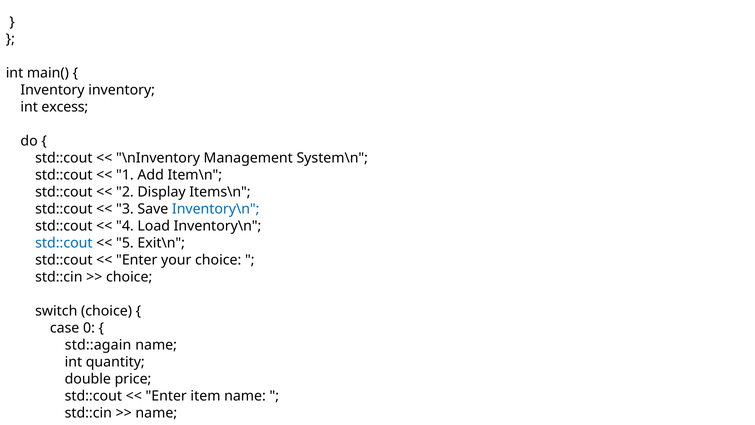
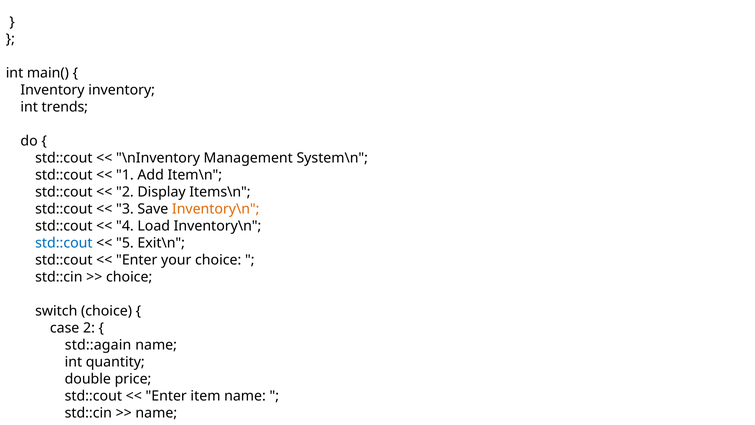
excess: excess -> trends (65, 107)
Inventory\n colour: blue -> orange (216, 209)
case 0: 0 -> 2 (89, 328)
